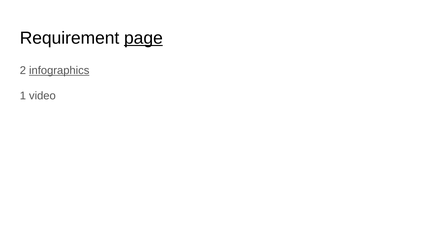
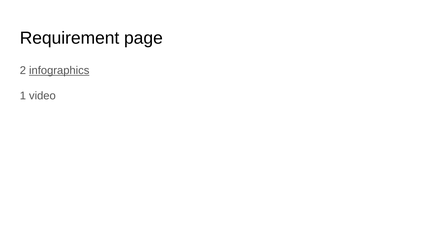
page underline: present -> none (143, 38)
